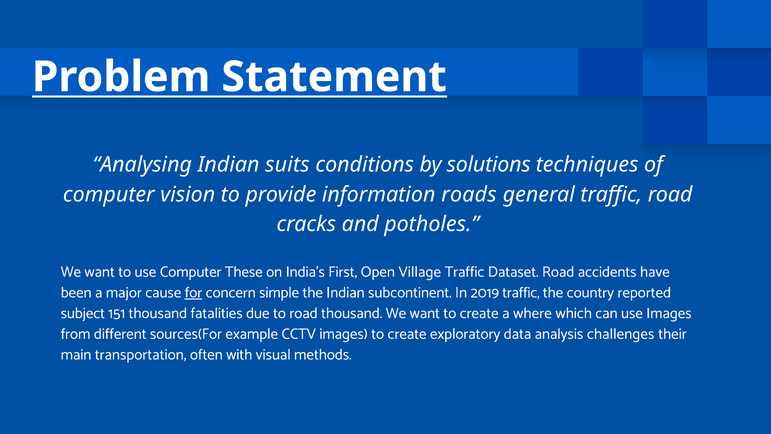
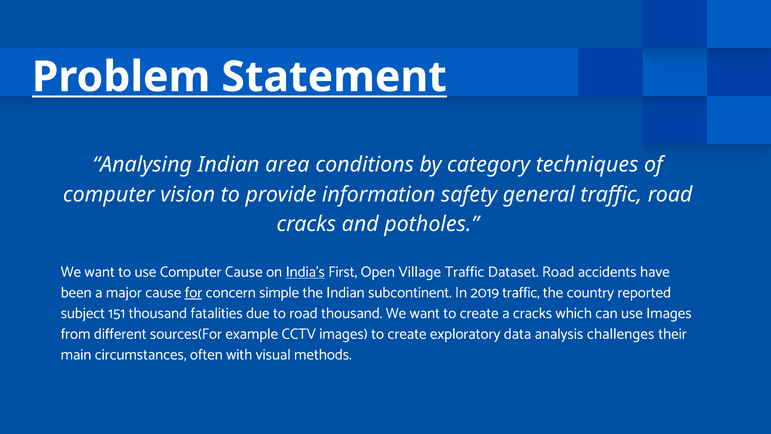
suits: suits -> area (287, 165)
solutions: solutions -> category (489, 165)
roads: roads -> safety (469, 194)
Computer These: These -> Cause (244, 272)
India’s underline: none -> present (305, 272)
a where: where -> cracks (533, 313)
transportation: transportation -> circumstances (141, 354)
